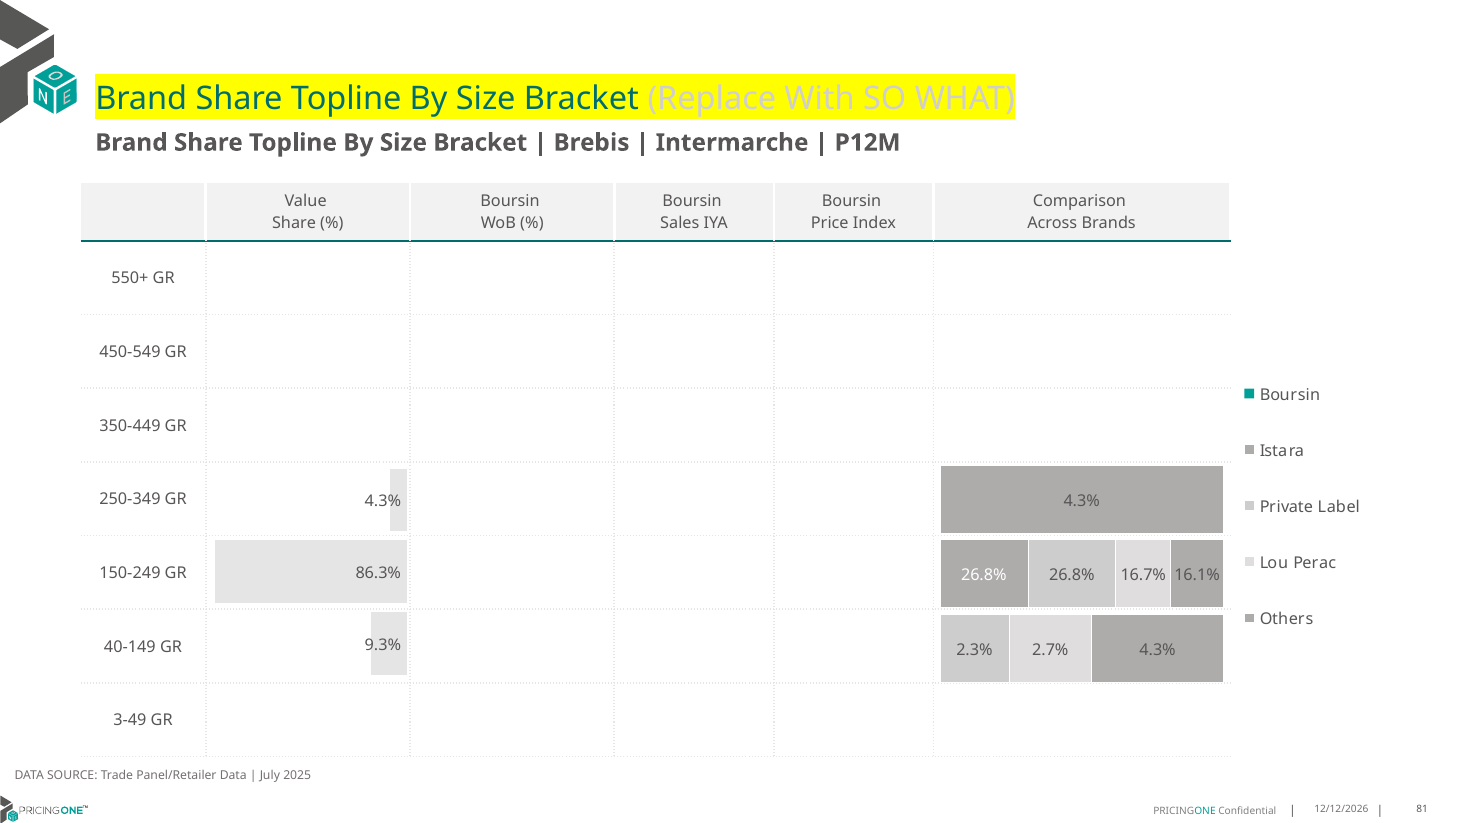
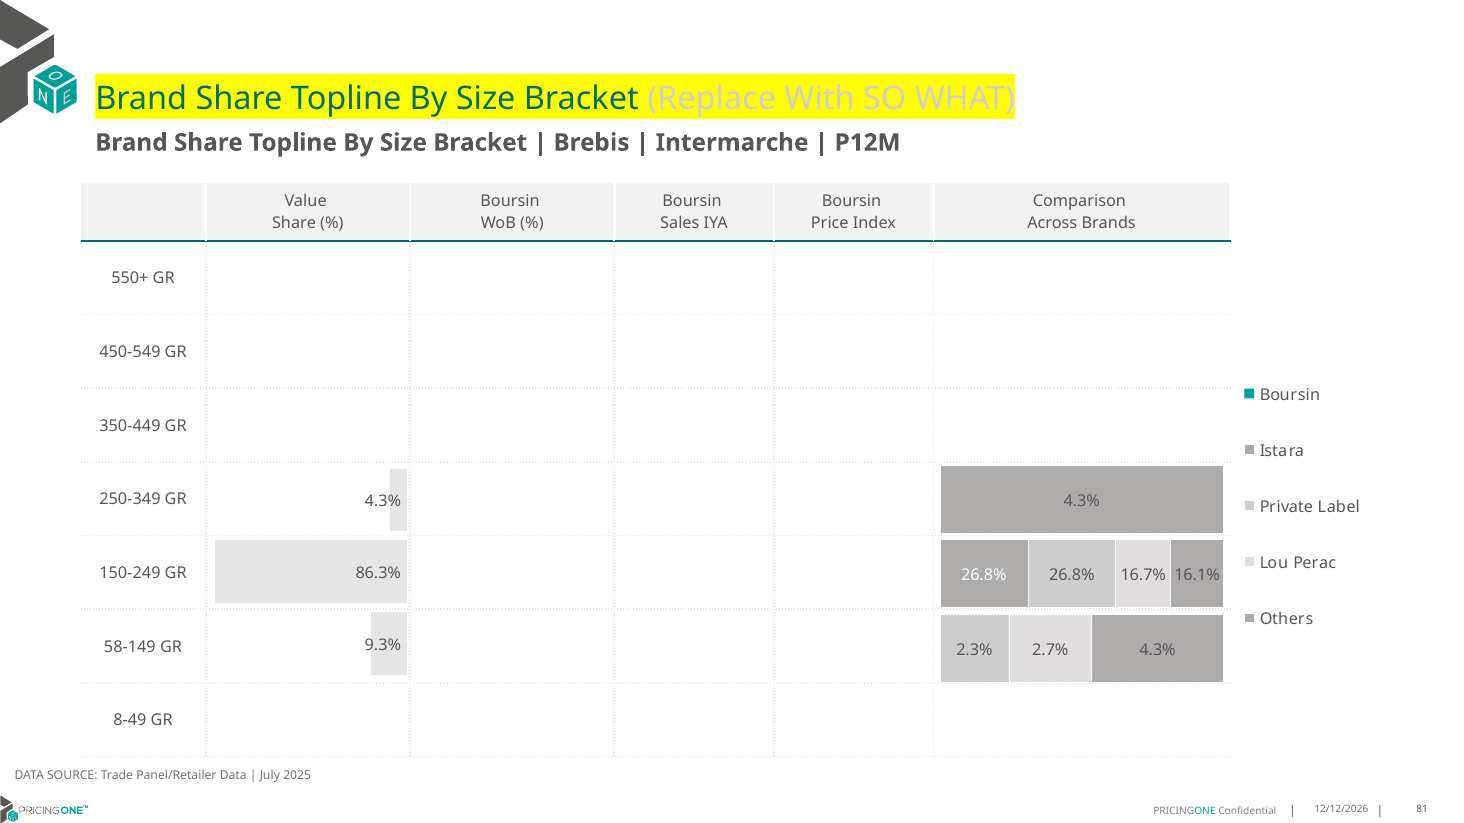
40-149: 40-149 -> 58-149 (130, 647)
3-49: 3-49 -> 8-49 (130, 721)
